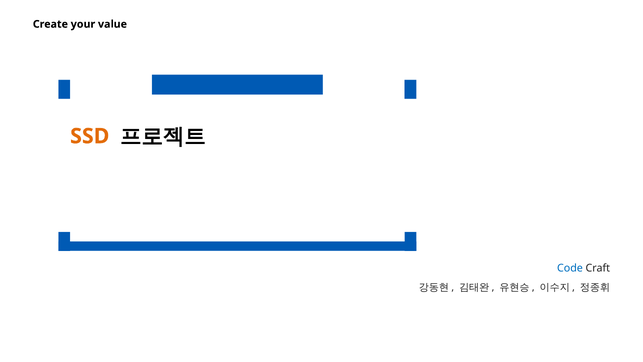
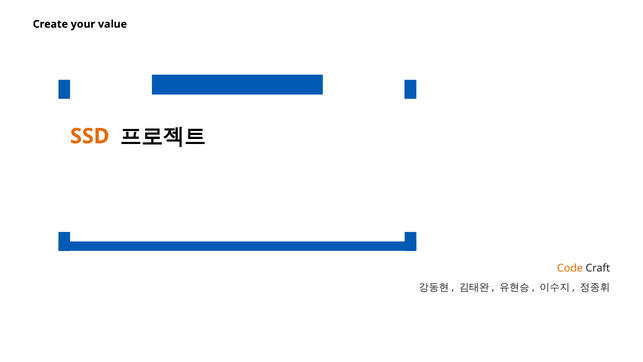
Code colour: blue -> orange (570, 268)
